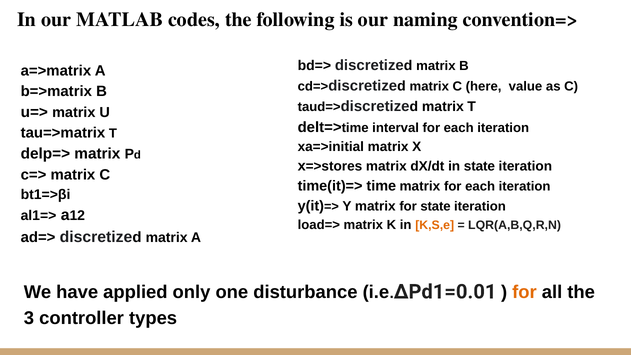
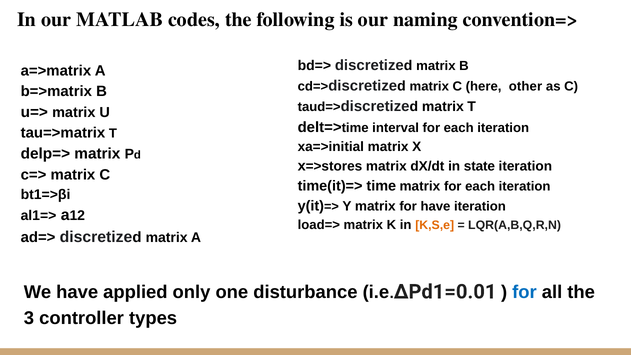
value: value -> other (525, 87)
for state: state -> have (435, 206)
for colour: orange -> blue (524, 292)
